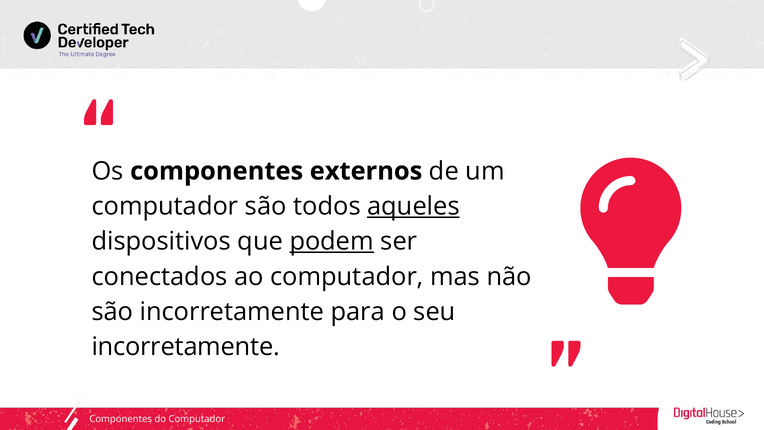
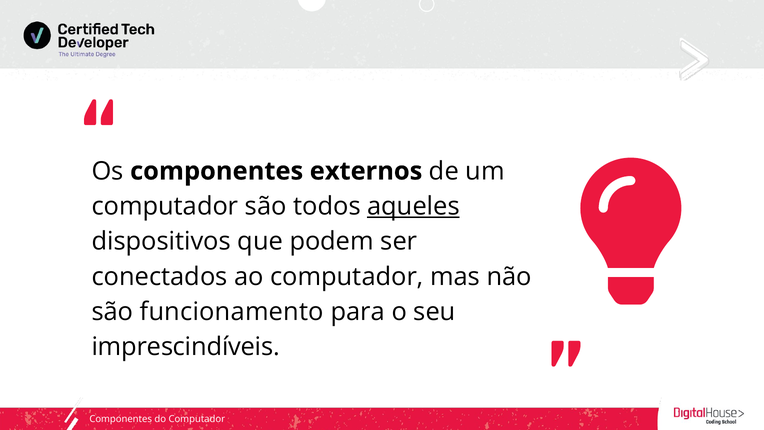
podem underline: present -> none (332, 241)
são incorretamente: incorretamente -> funcionamento (232, 312)
incorretamente: incorretamente -> imprescindíveis (186, 347)
